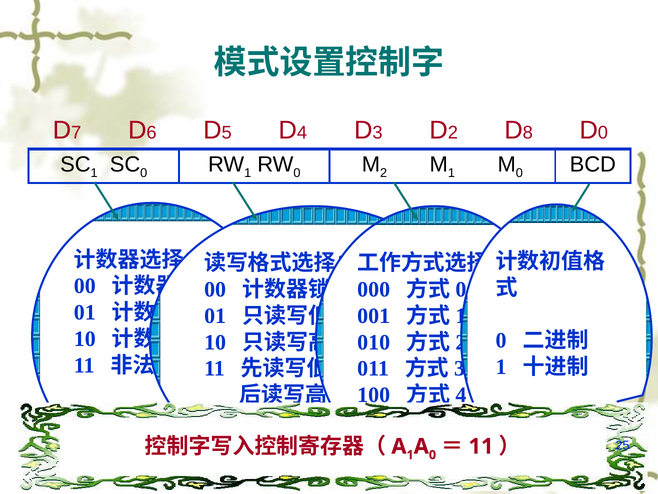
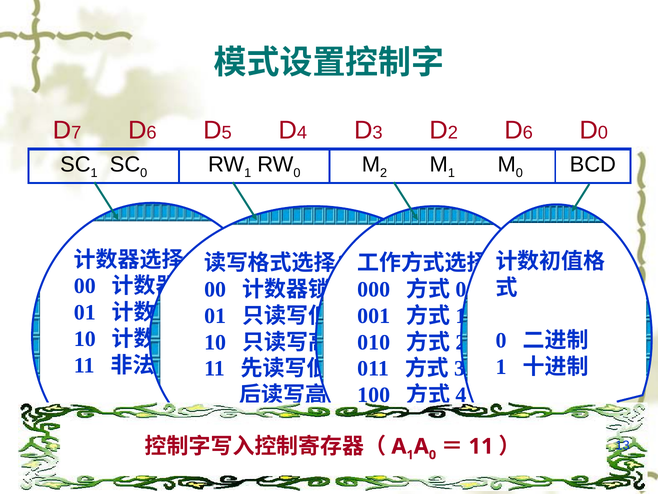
8: 8 -> 6 (528, 132)
25: 25 -> 13 (623, 445)
